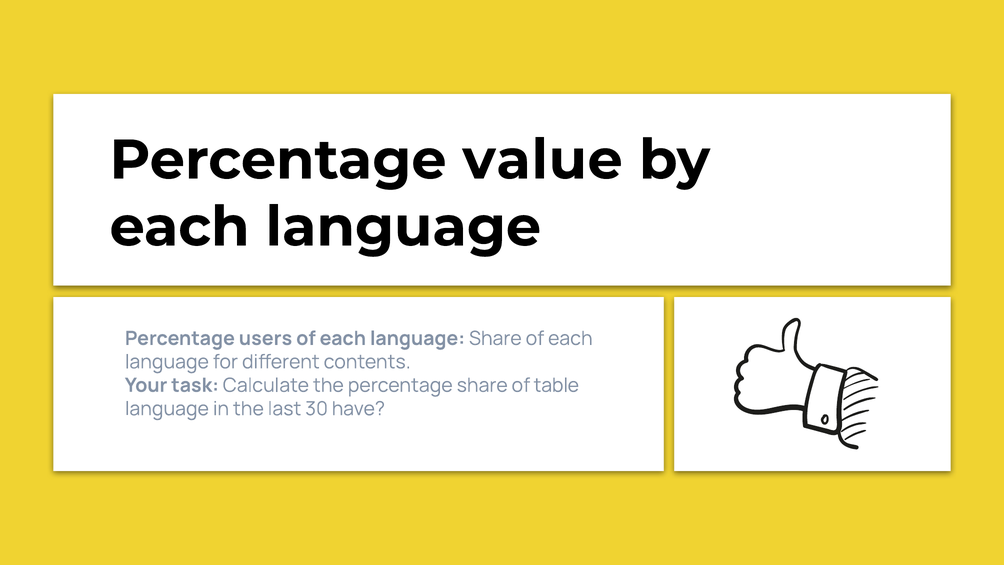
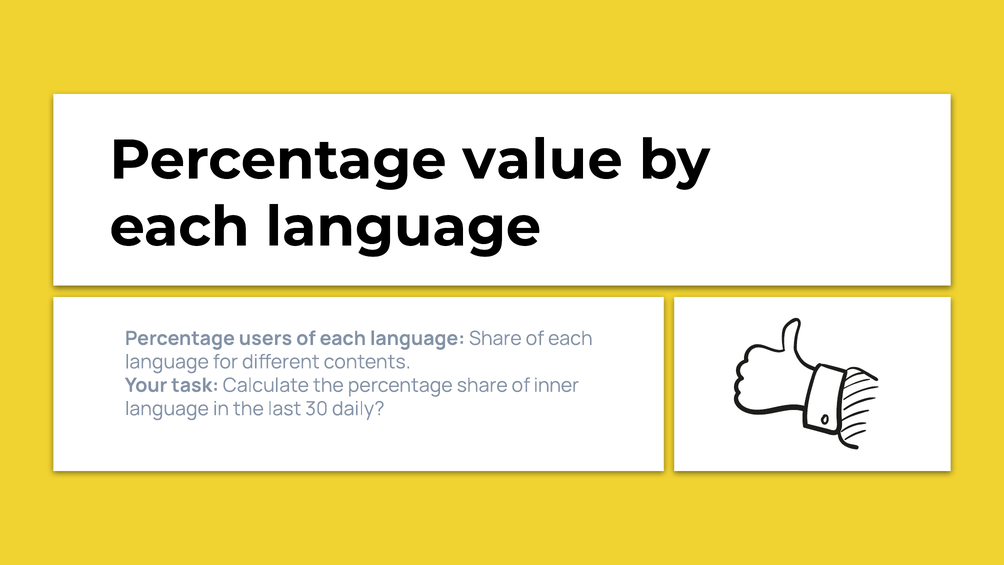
table: table -> inner (556, 385)
have: have -> daily (358, 409)
